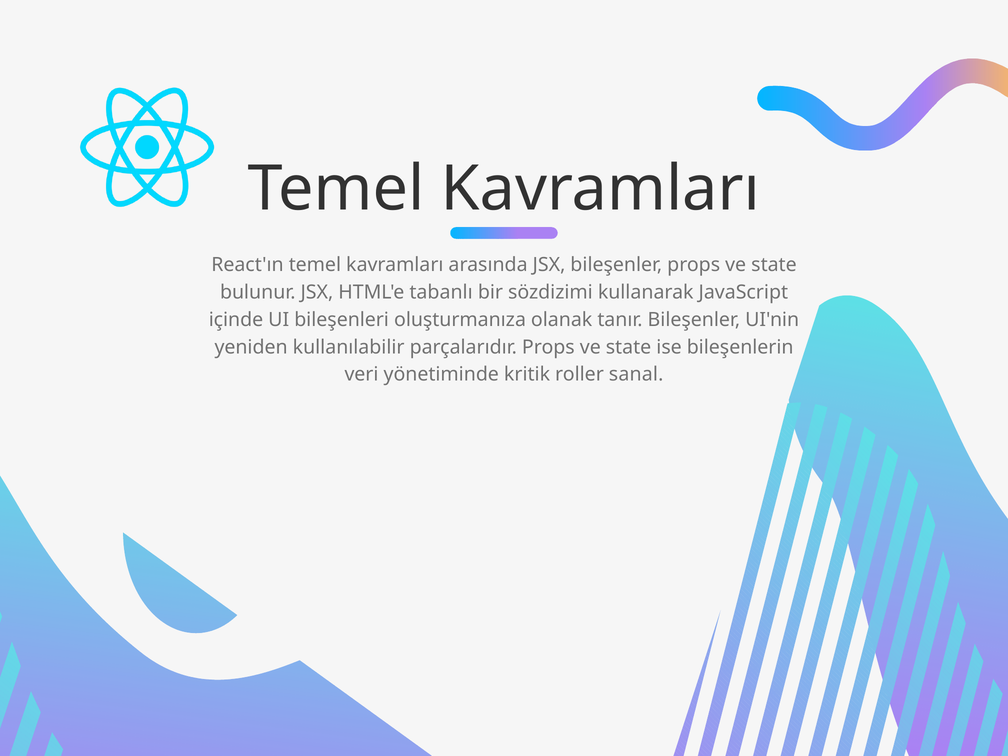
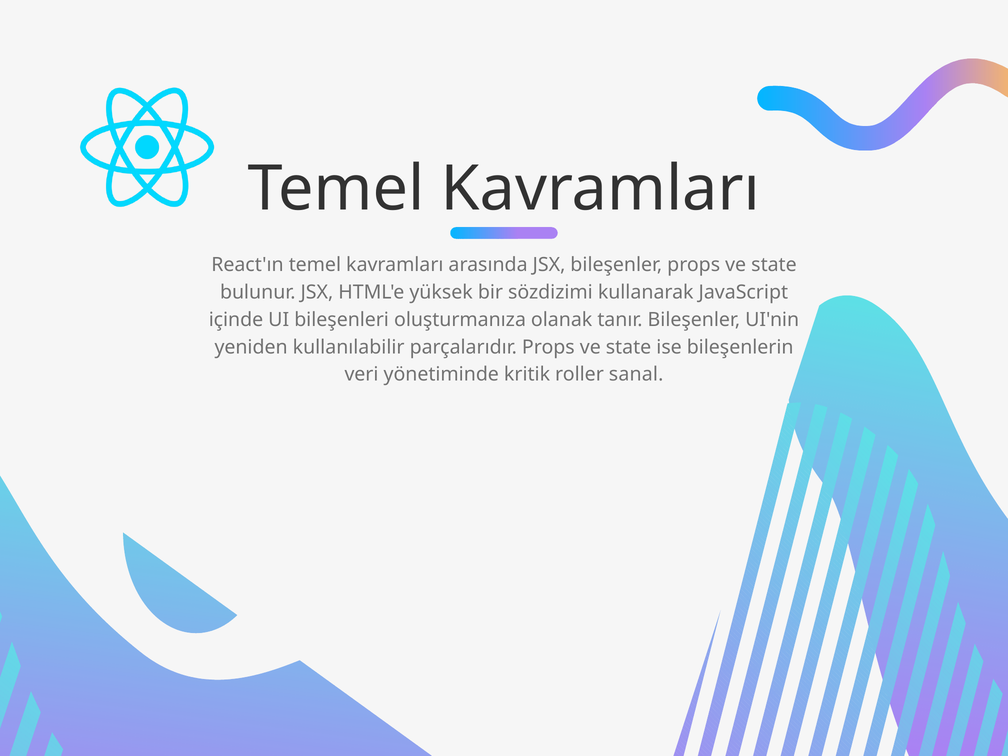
tabanlı: tabanlı -> yüksek (441, 292)
